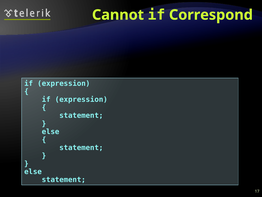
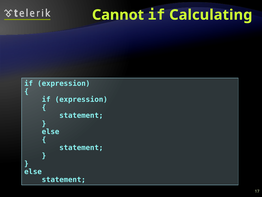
Correspond: Correspond -> Calculating (211, 15)
